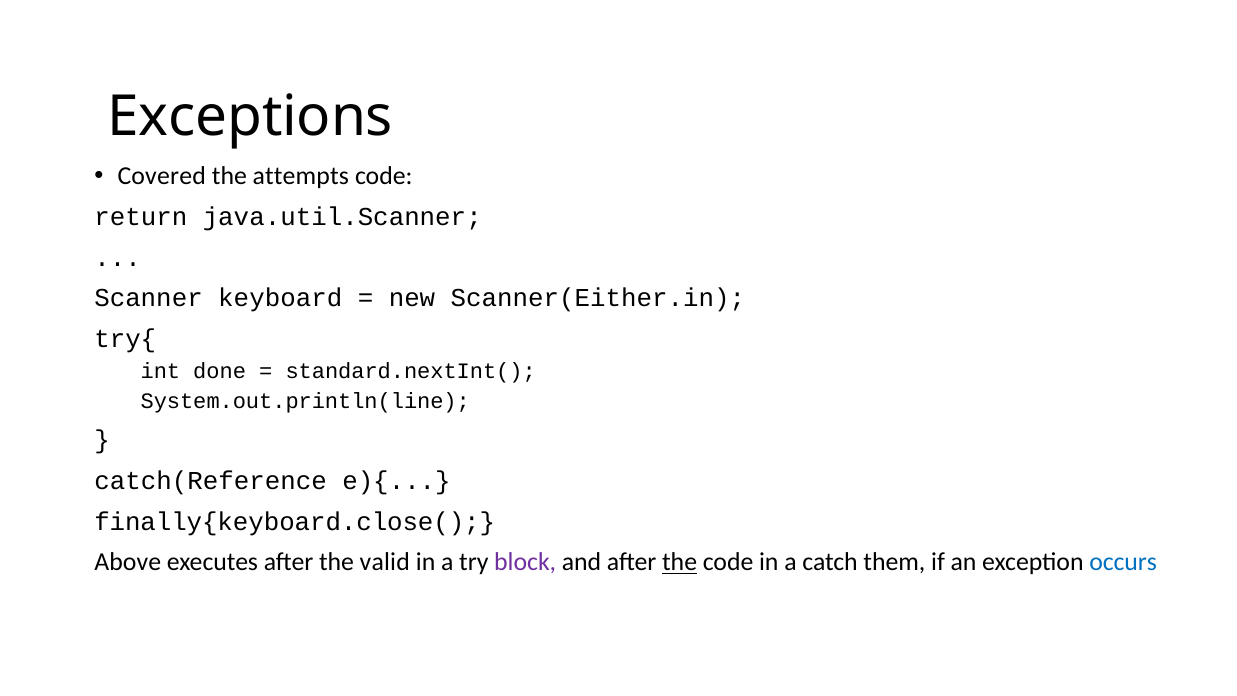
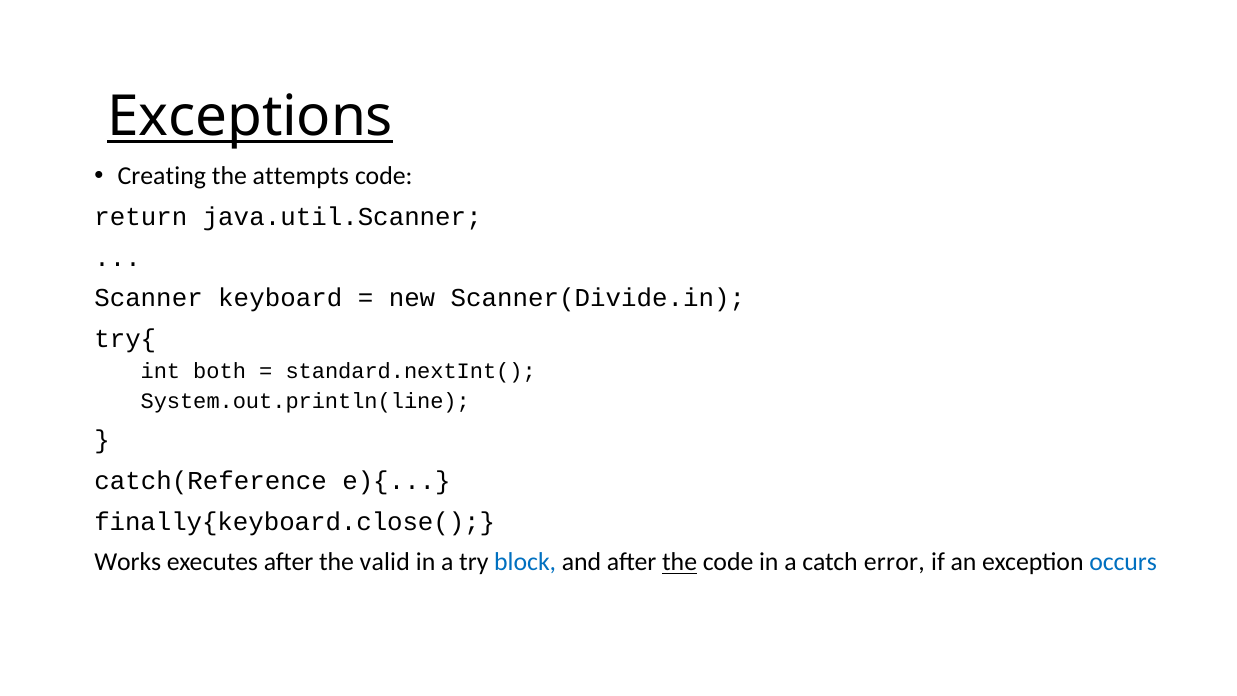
Exceptions underline: none -> present (250, 117)
Covered: Covered -> Creating (162, 176)
Scanner(Either.in: Scanner(Either.in -> Scanner(Divide.in (598, 298)
done: done -> both (220, 371)
Above: Above -> Works (128, 562)
block colour: purple -> blue (525, 562)
them: them -> error (894, 562)
